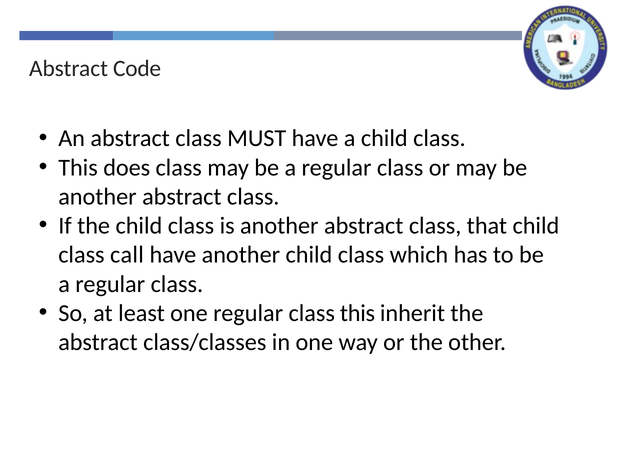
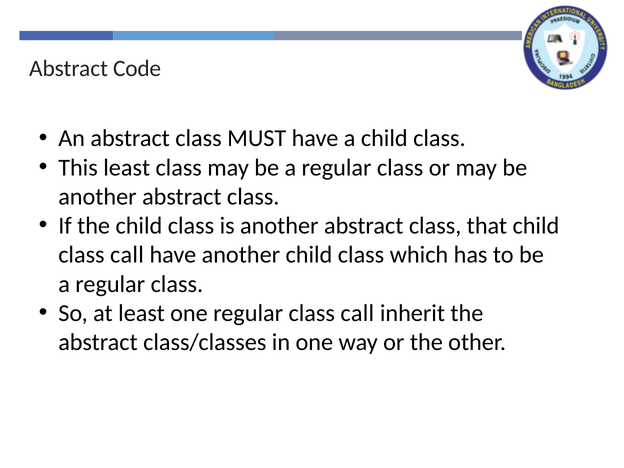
This does: does -> least (127, 168)
regular class this: this -> call (357, 313)
